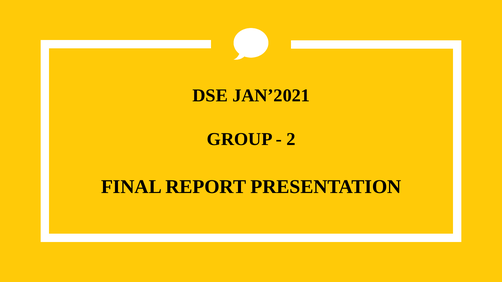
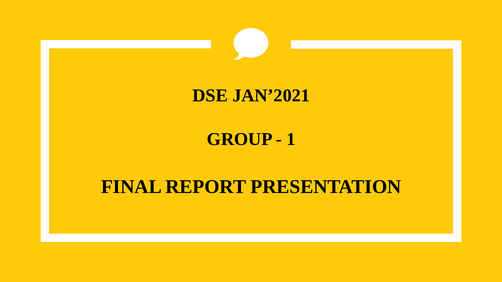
2: 2 -> 1 (291, 139)
